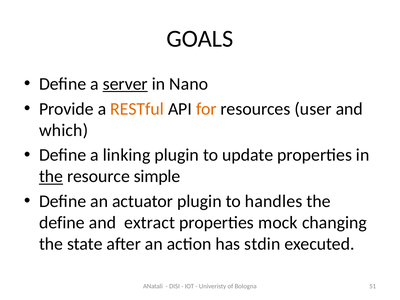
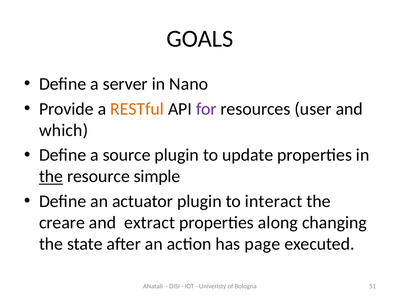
server underline: present -> none (125, 84)
for colour: orange -> purple (206, 109)
linking: linking -> source (127, 155)
handles: handles -> interact (274, 201)
define: define -> creare (62, 223)
mock: mock -> along (278, 223)
stdin: stdin -> page (262, 244)
